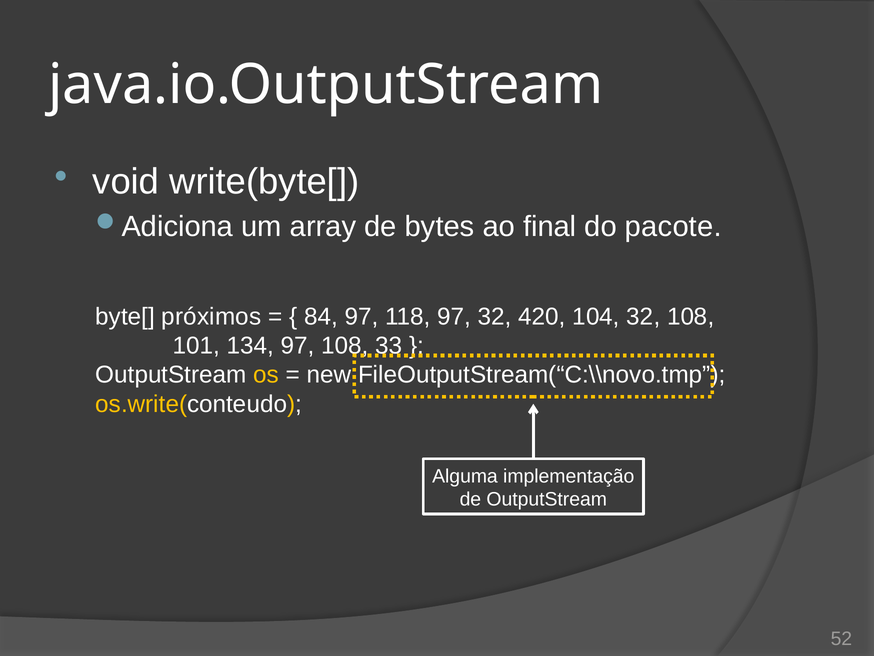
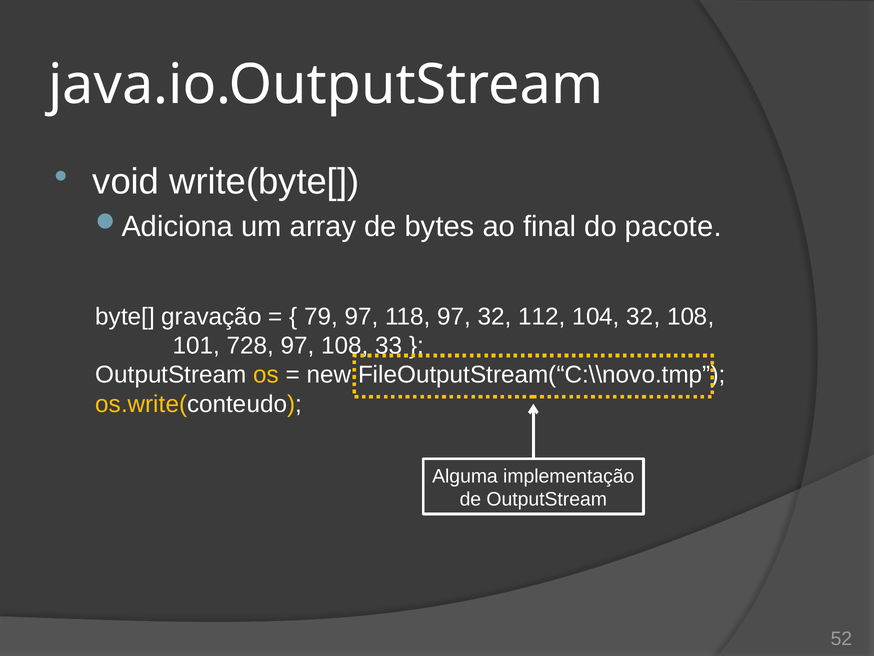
próximos: próximos -> gravação (211, 316)
84: 84 -> 79 (321, 316)
420: 420 -> 112 (542, 316)
134: 134 -> 728 (251, 346)
